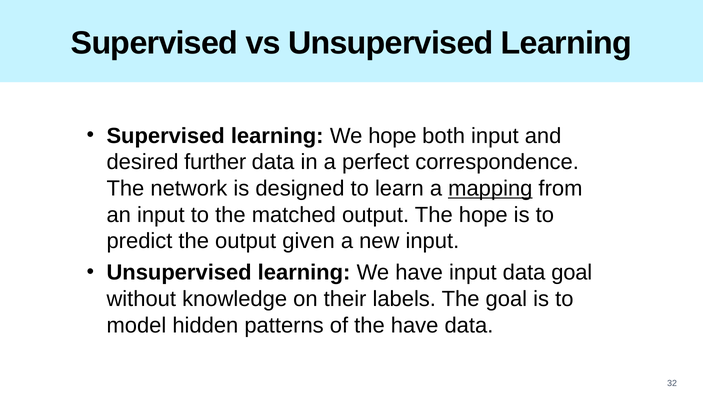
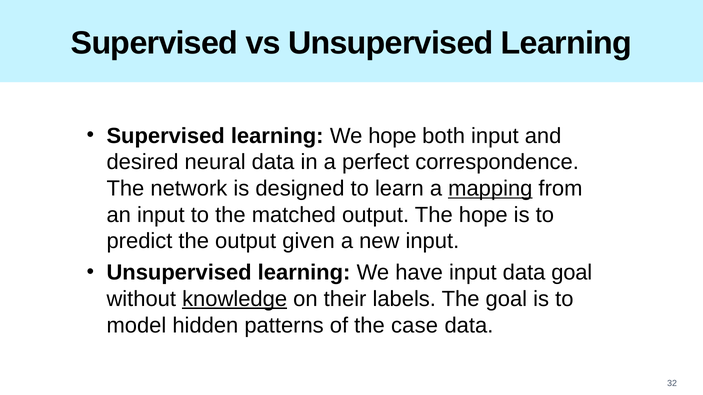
further: further -> neural (215, 162)
knowledge underline: none -> present (235, 299)
the have: have -> case (415, 326)
